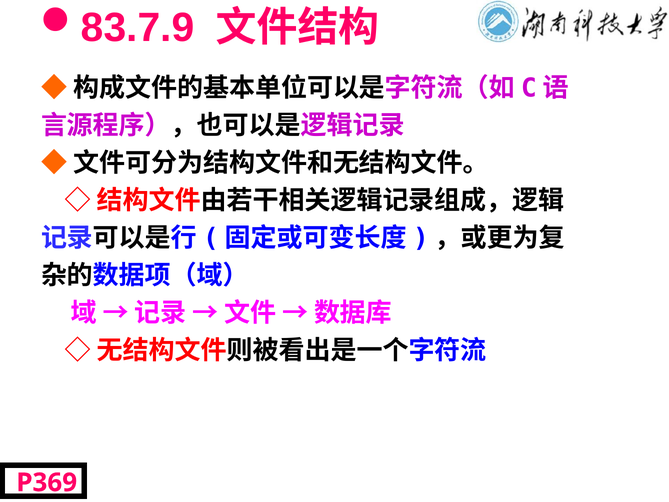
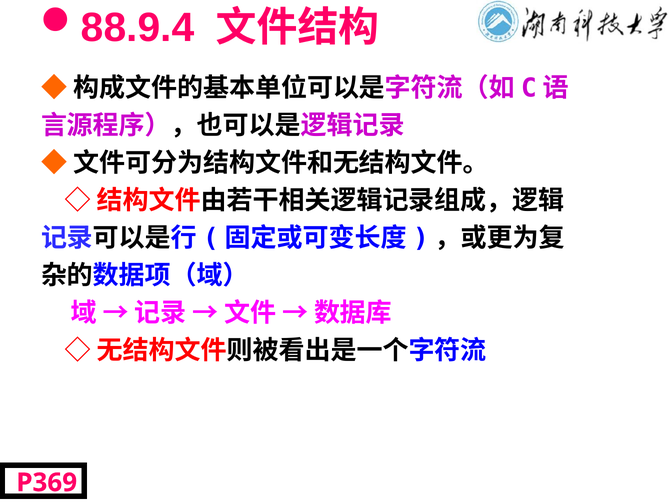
83.7.9: 83.7.9 -> 88.9.4 (138, 28)
